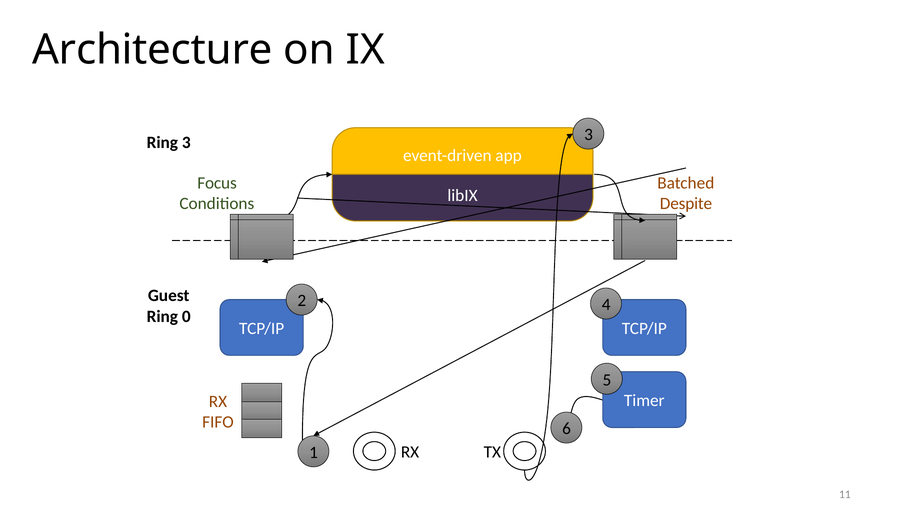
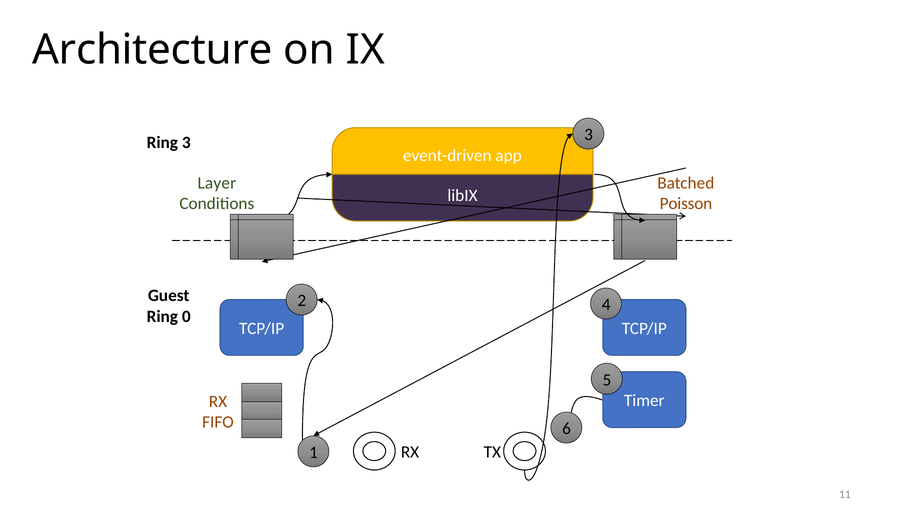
Focus: Focus -> Layer (217, 183)
Despite: Despite -> Poisson (686, 204)
